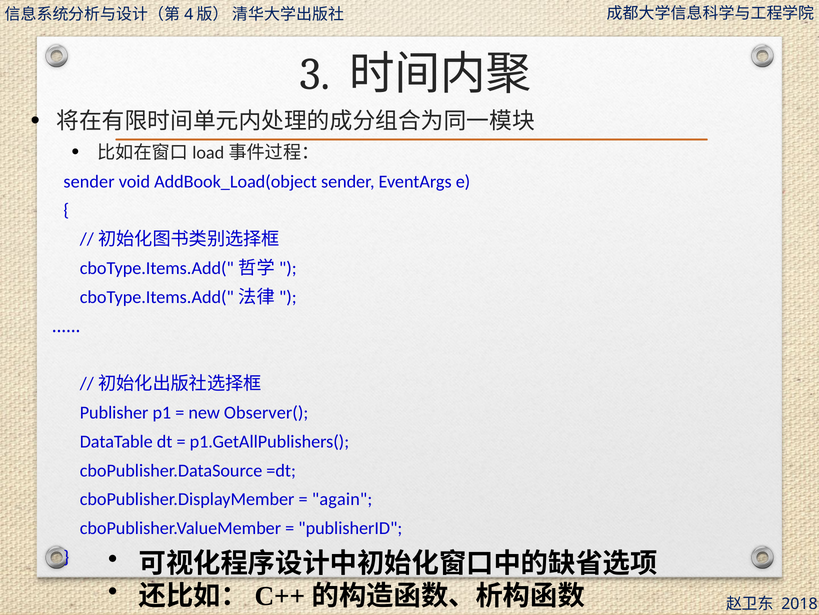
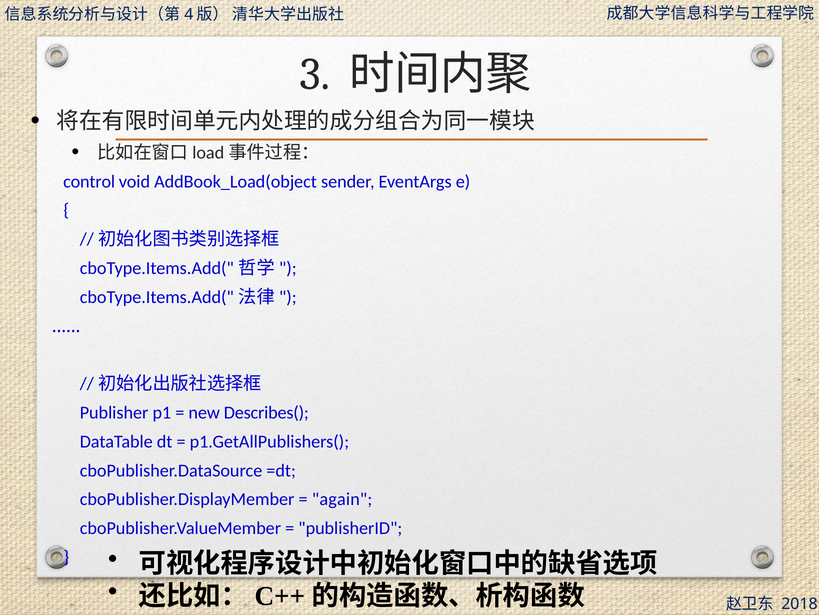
sender: sender -> control (89, 181)
Observer(: Observer( -> Describes( (266, 412)
